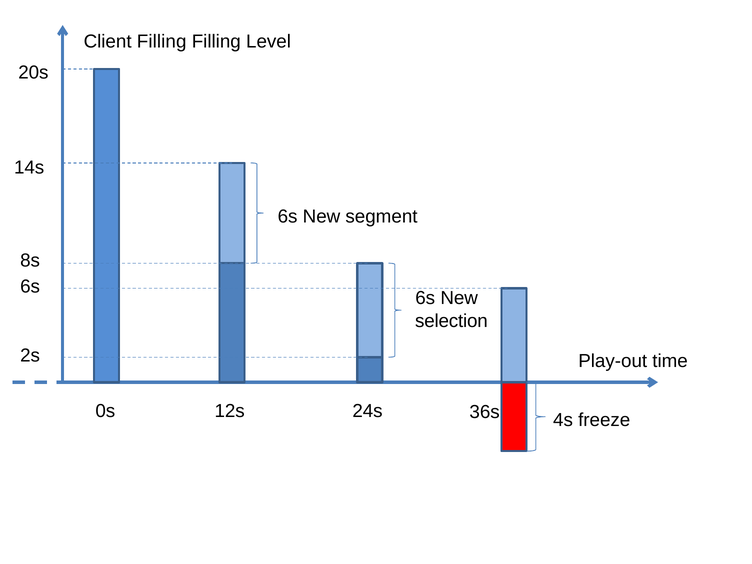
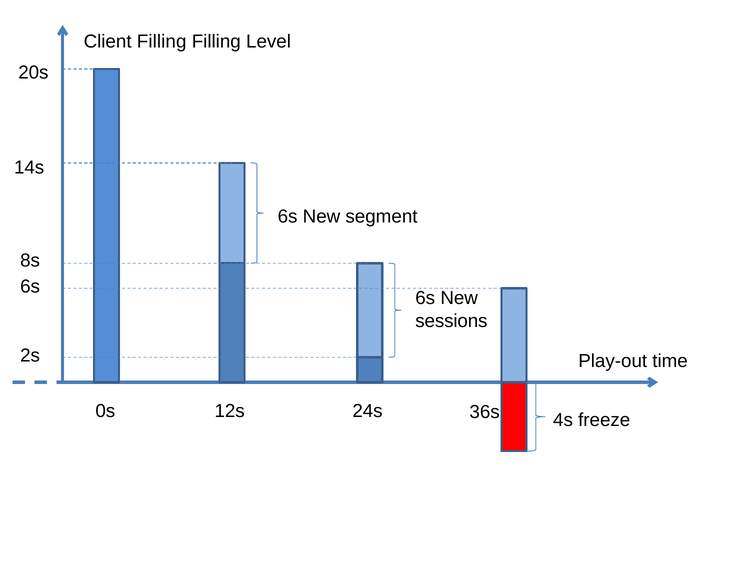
selection: selection -> sessions (451, 321)
